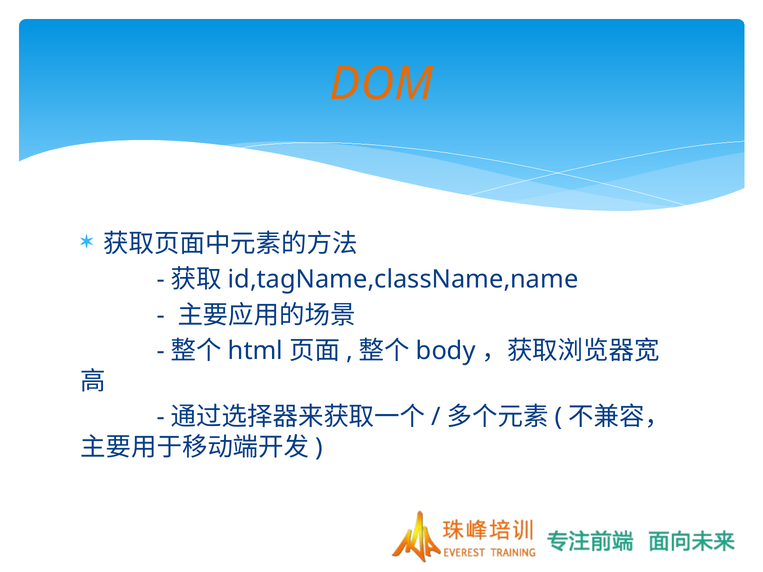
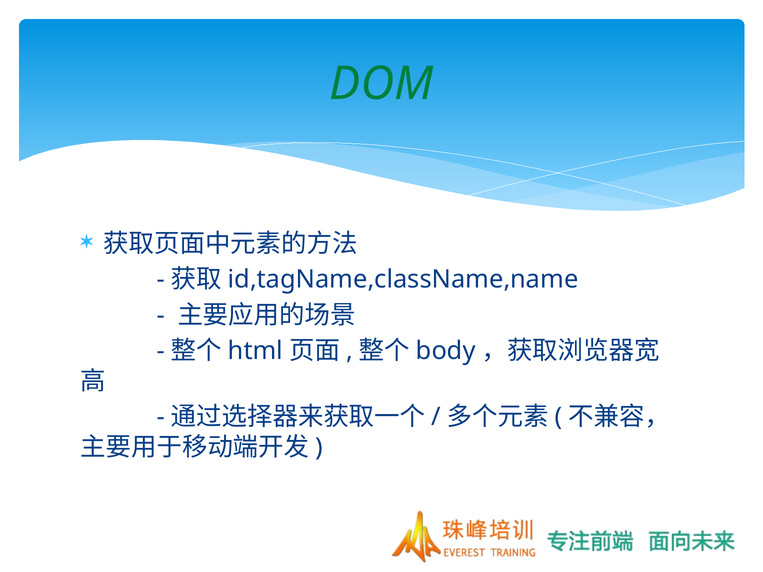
DOM colour: orange -> green (381, 84)
